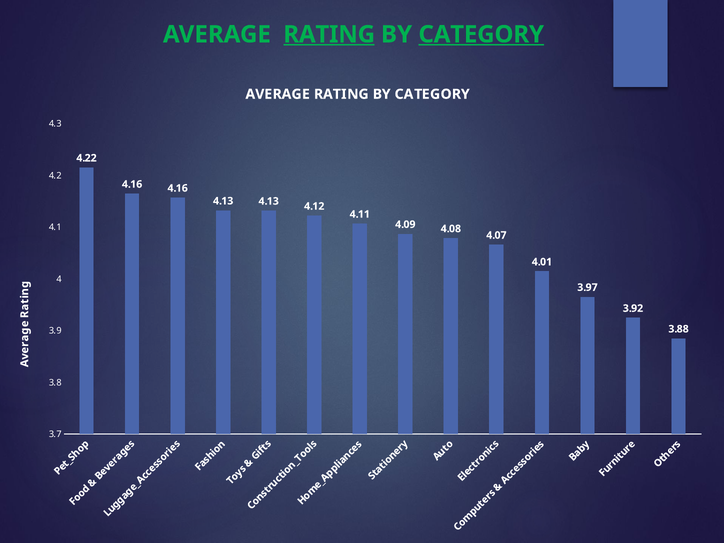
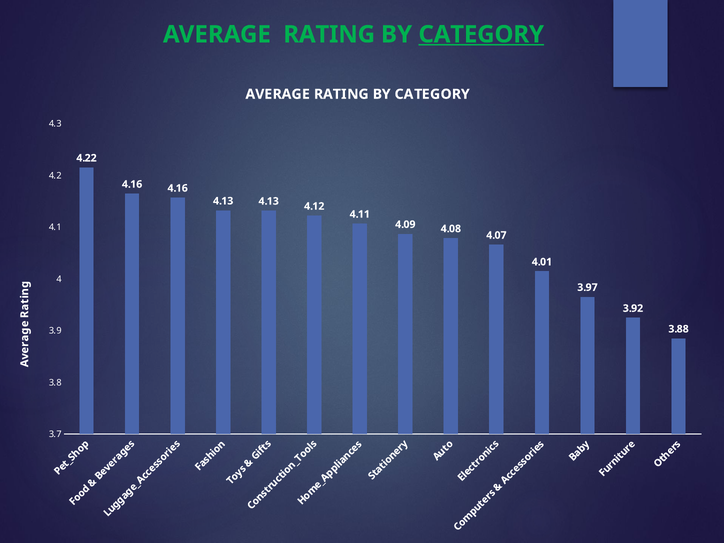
RATING underline: present -> none (329, 34)
